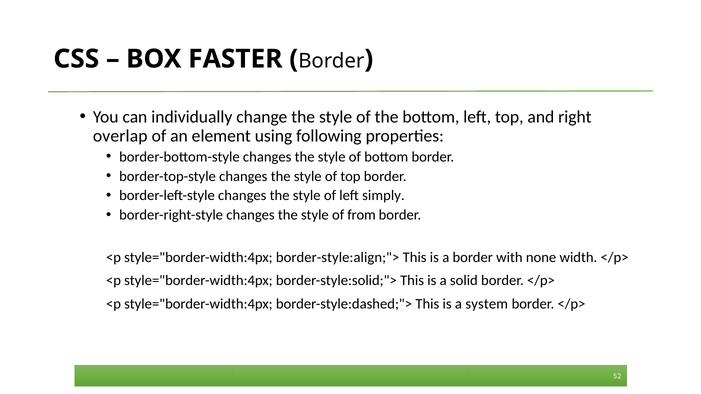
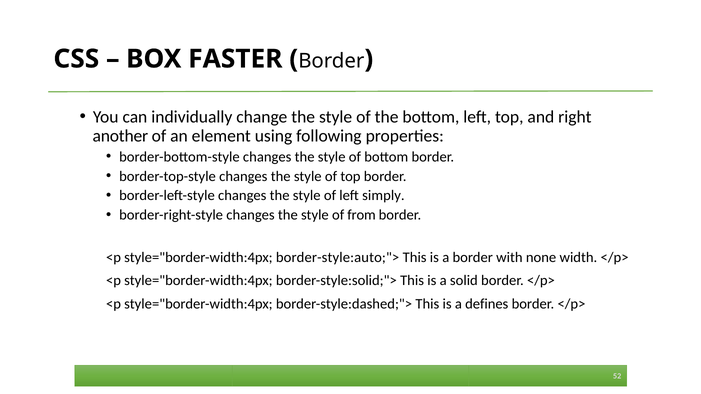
overlap: overlap -> another (120, 136)
border-style:align;">: border-style:align;"> -> border-style:auto;"> (338, 258)
system: system -> defines (487, 304)
